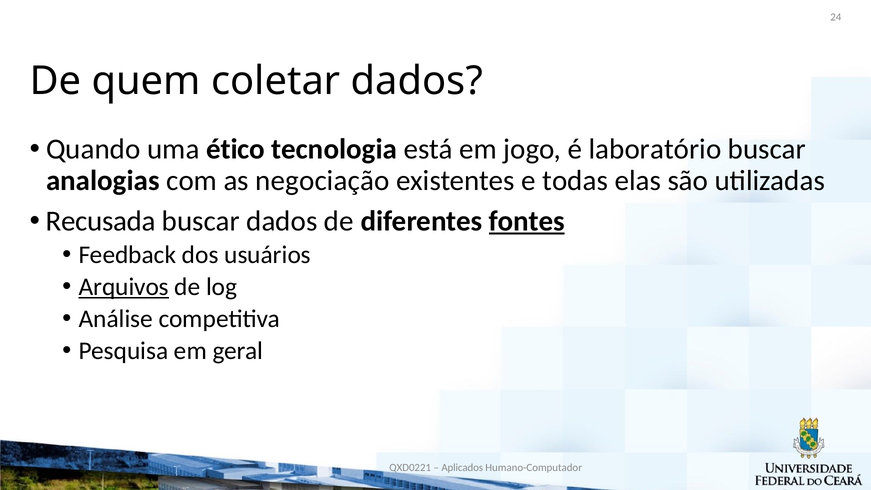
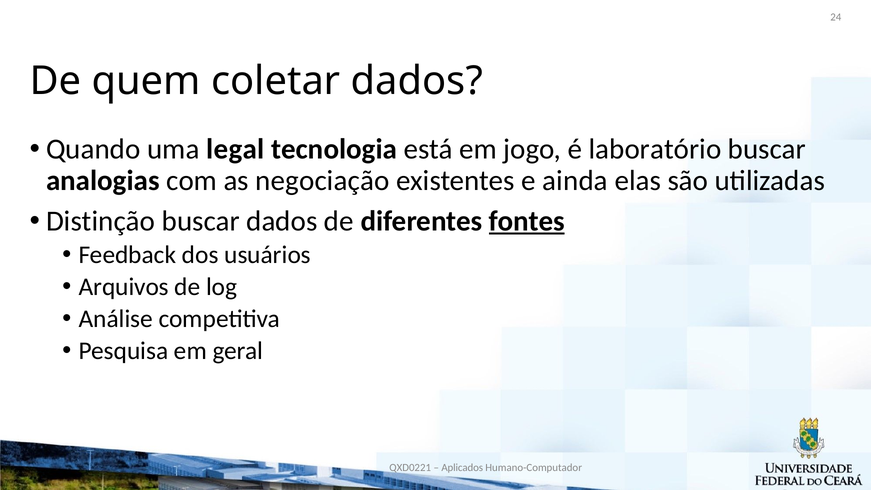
ético: ético -> legal (235, 149)
todas: todas -> ainda (575, 181)
Recusada: Recusada -> Distinção (101, 221)
Arquivos underline: present -> none (124, 287)
